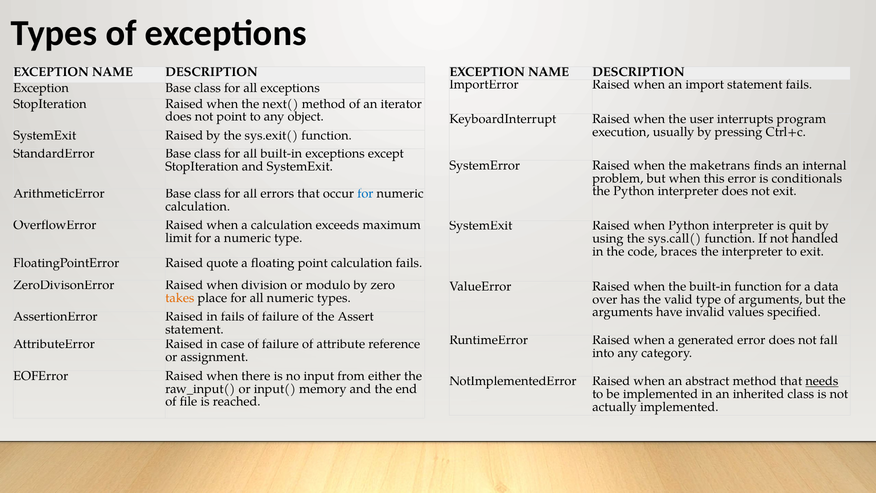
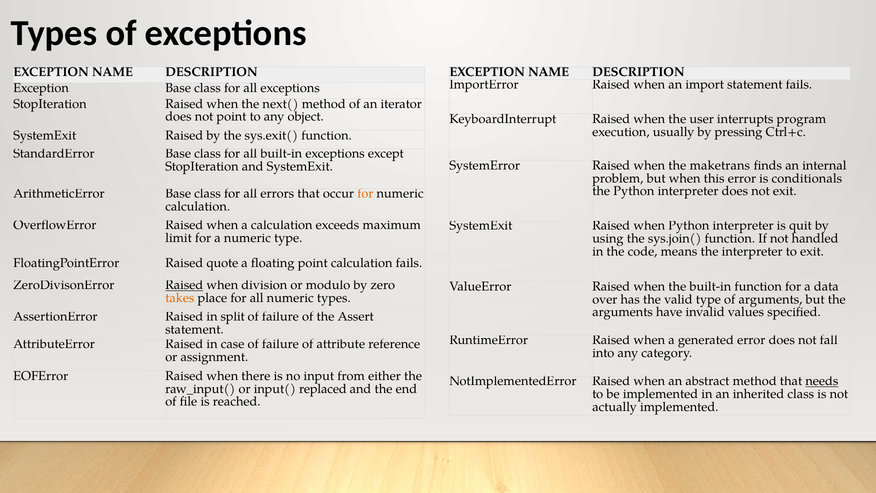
for colour: blue -> orange (365, 194)
sys.call(: sys.call( -> sys.join( (675, 239)
braces: braces -> means (679, 251)
Raised underline: none -> present (184, 285)
in fails: fails -> split (233, 317)
memory: memory -> replaced (323, 389)
